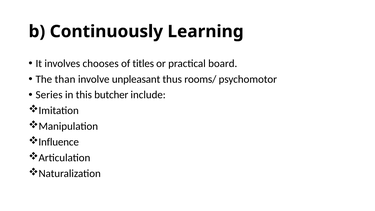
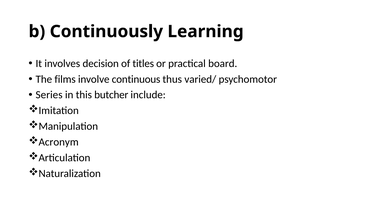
chooses: chooses -> decision (101, 63)
than: than -> films (65, 79)
unpleasant: unpleasant -> continuous (136, 79)
rooms/: rooms/ -> varied/ (200, 79)
Influence: Influence -> Acronym (59, 142)
